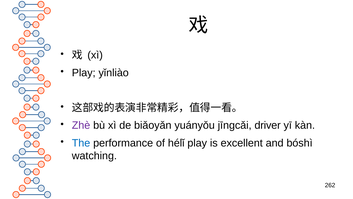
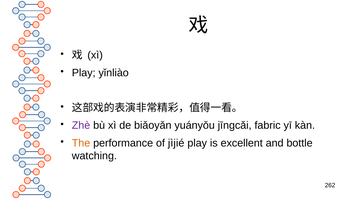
driver: driver -> fabric (268, 125)
The colour: blue -> orange (81, 143)
hélǐ: hélǐ -> jìjié (176, 143)
bóshì: bóshì -> bottle (300, 143)
